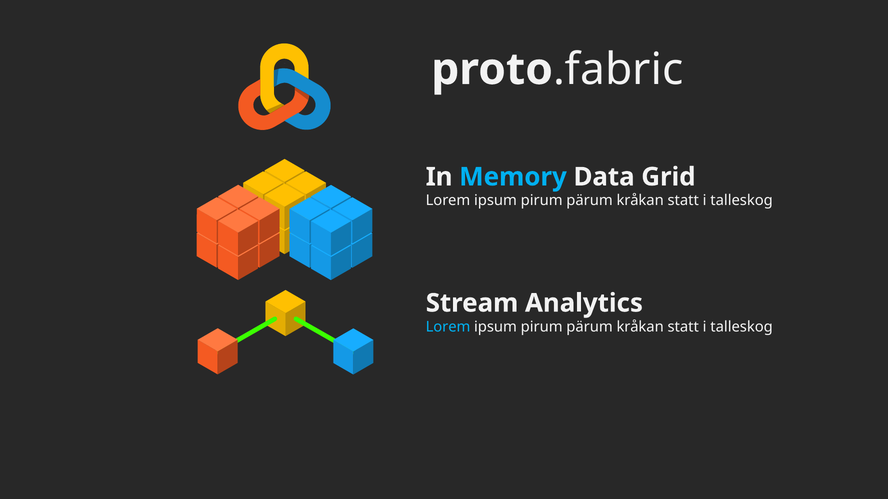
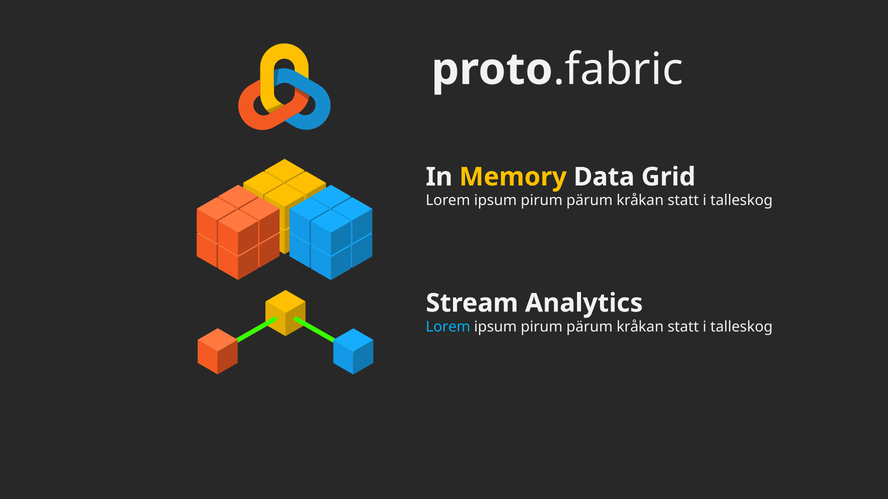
Memory colour: light blue -> yellow (513, 177)
